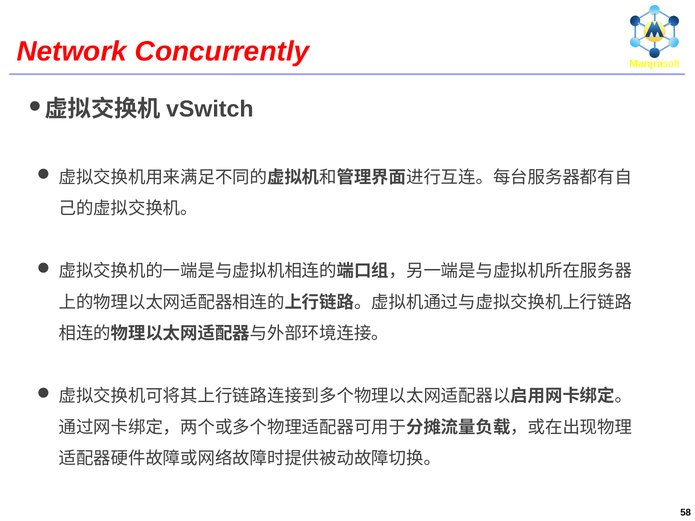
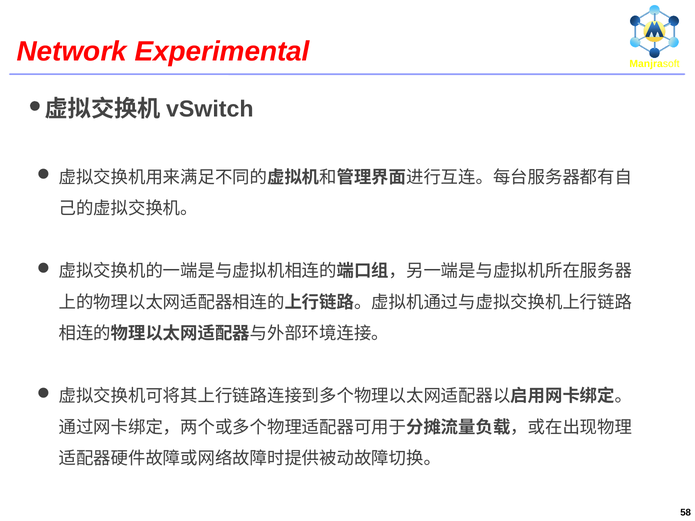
Concurrently: Concurrently -> Experimental (222, 52)
